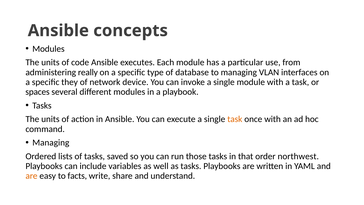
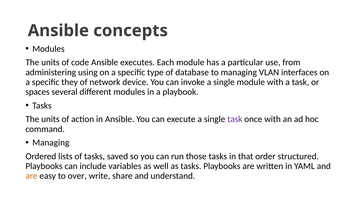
really: really -> using (88, 72)
task colour: orange -> purple (235, 119)
northwest: northwest -> structured (298, 156)
facts: facts -> over (77, 176)
